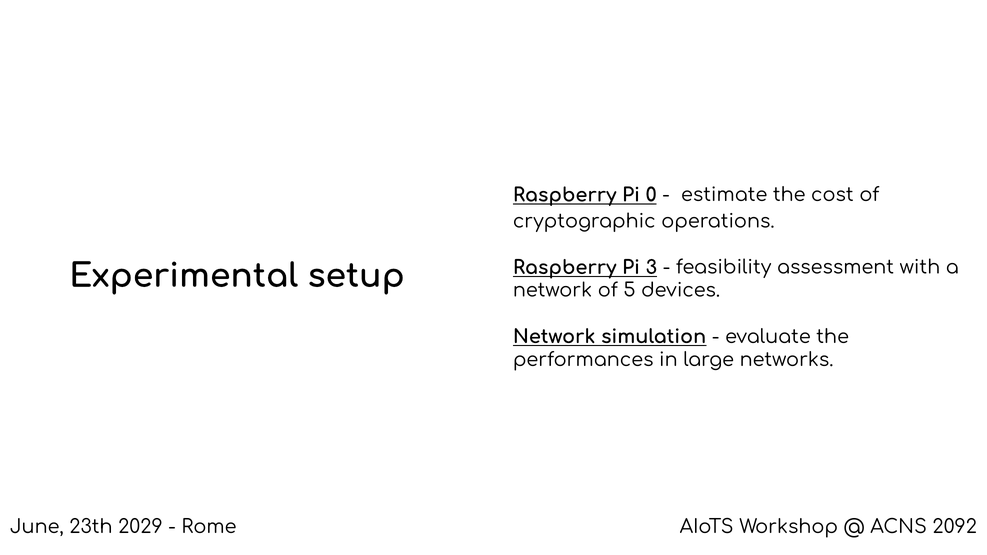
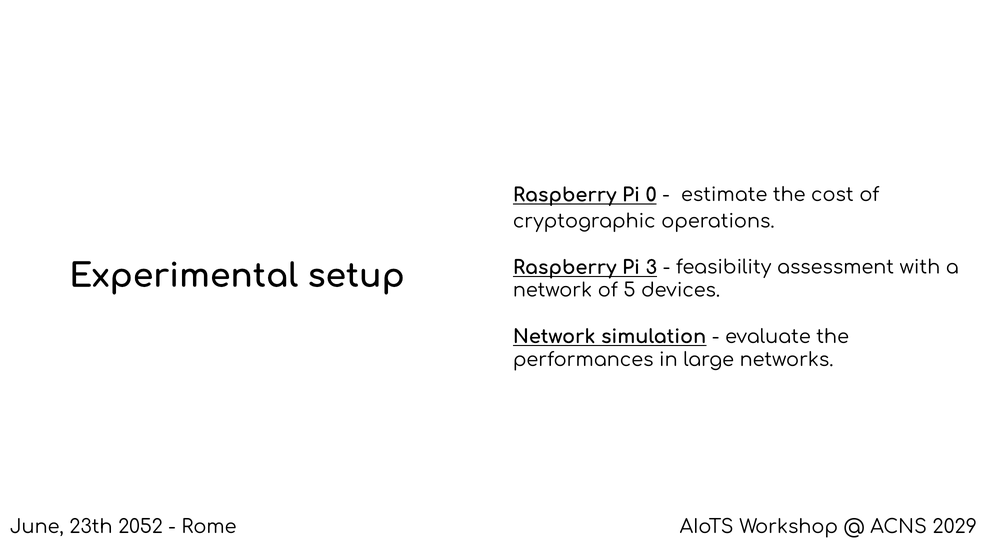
2029: 2029 -> 2052 (141, 527)
2092: 2092 -> 2029 (955, 527)
